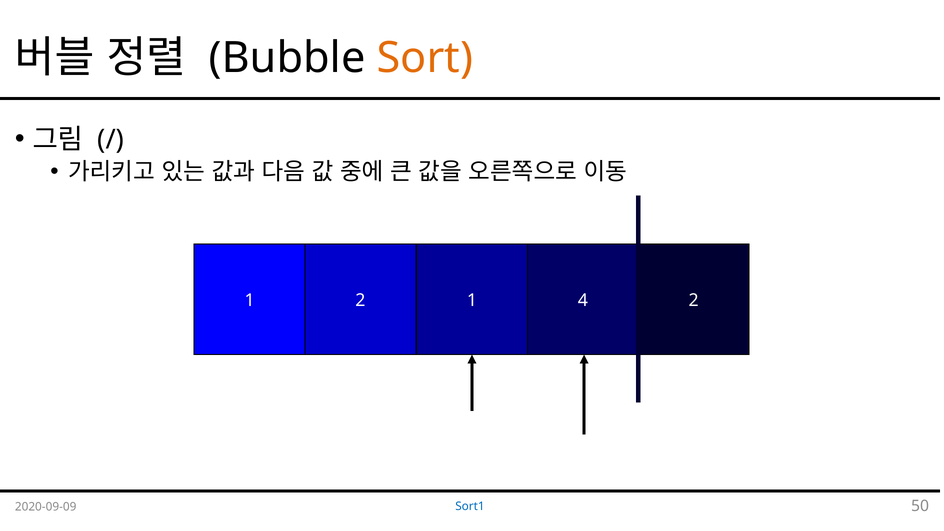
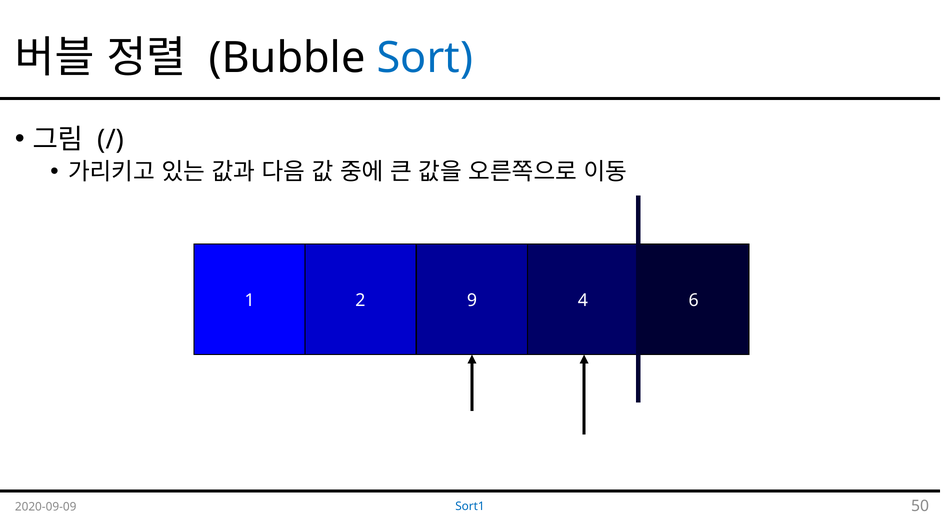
Sort colour: orange -> blue (425, 58)
1 1: 1 -> 9 (472, 300)
2 2: 2 -> 6 (694, 300)
